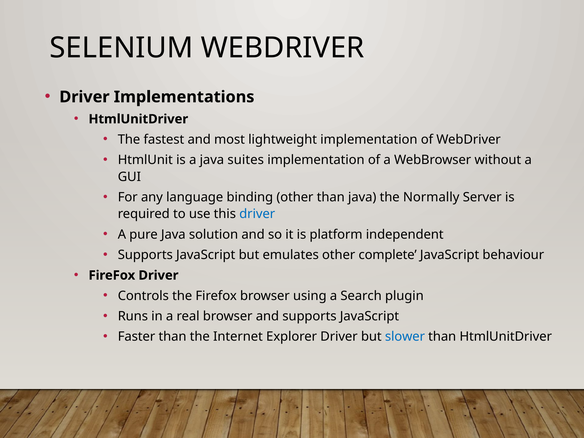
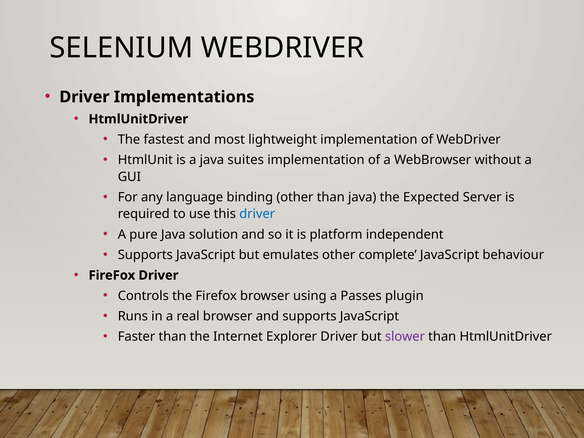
Normally: Normally -> Expected (431, 197)
Search: Search -> Passes (361, 296)
slower colour: blue -> purple (405, 337)
